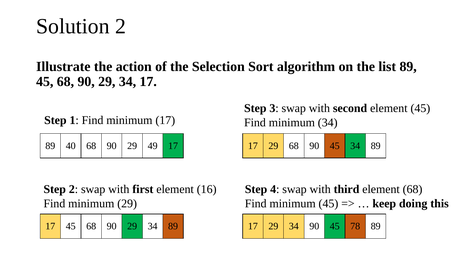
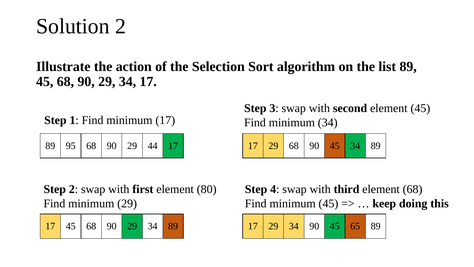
40: 40 -> 95 (71, 146)
49: 49 -> 44 (153, 146)
16: 16 -> 80 (207, 189)
78: 78 -> 65 (355, 226)
